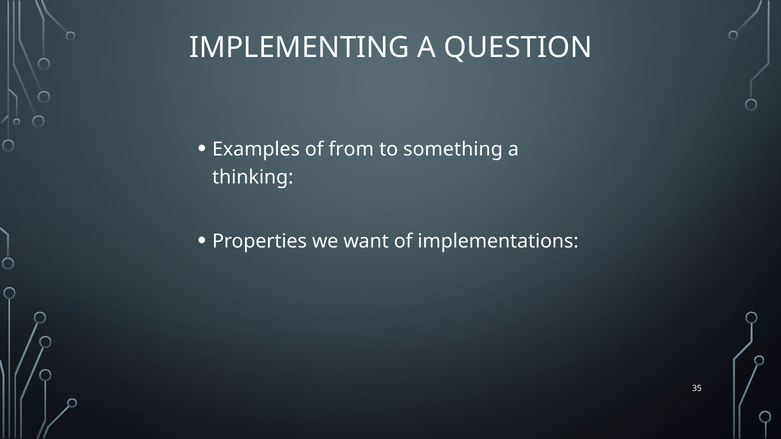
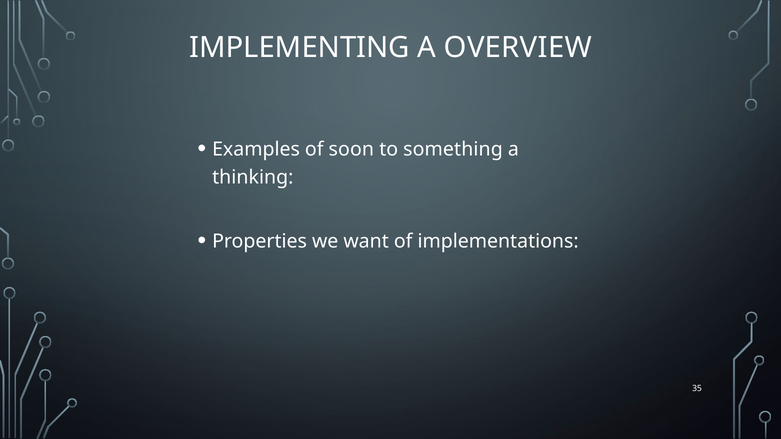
QUESTION: QUESTION -> OVERVIEW (518, 48)
from: from -> soon (351, 150)
